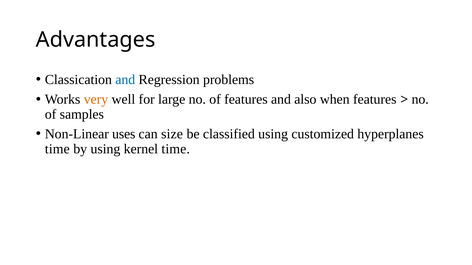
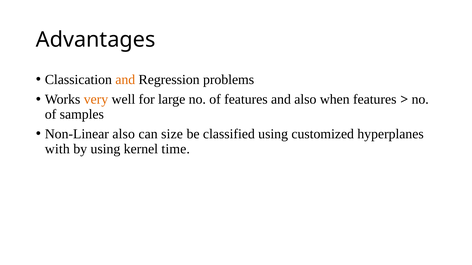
and colour: blue -> orange (125, 80)
Non-Linear uses: uses -> also (124, 134)
time: time -> with (57, 149)
